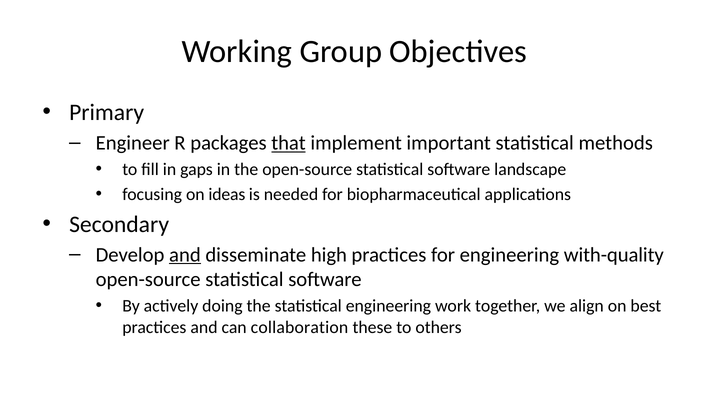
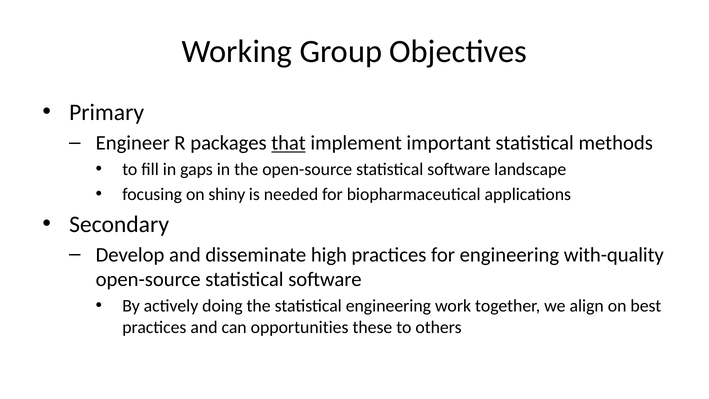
ideas: ideas -> shiny (227, 194)
and underline: present -> none (185, 255)
collaboration: collaboration -> opportunities (300, 327)
